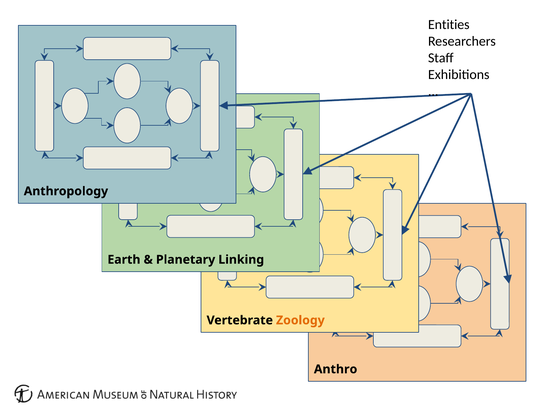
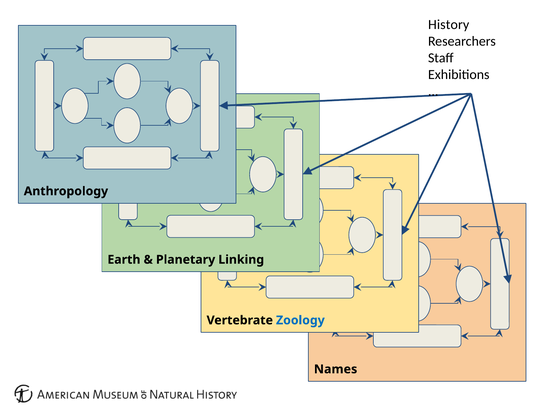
Entities: Entities -> History (449, 25)
Zoology colour: orange -> blue (300, 320)
Anthro: Anthro -> Names (336, 369)
